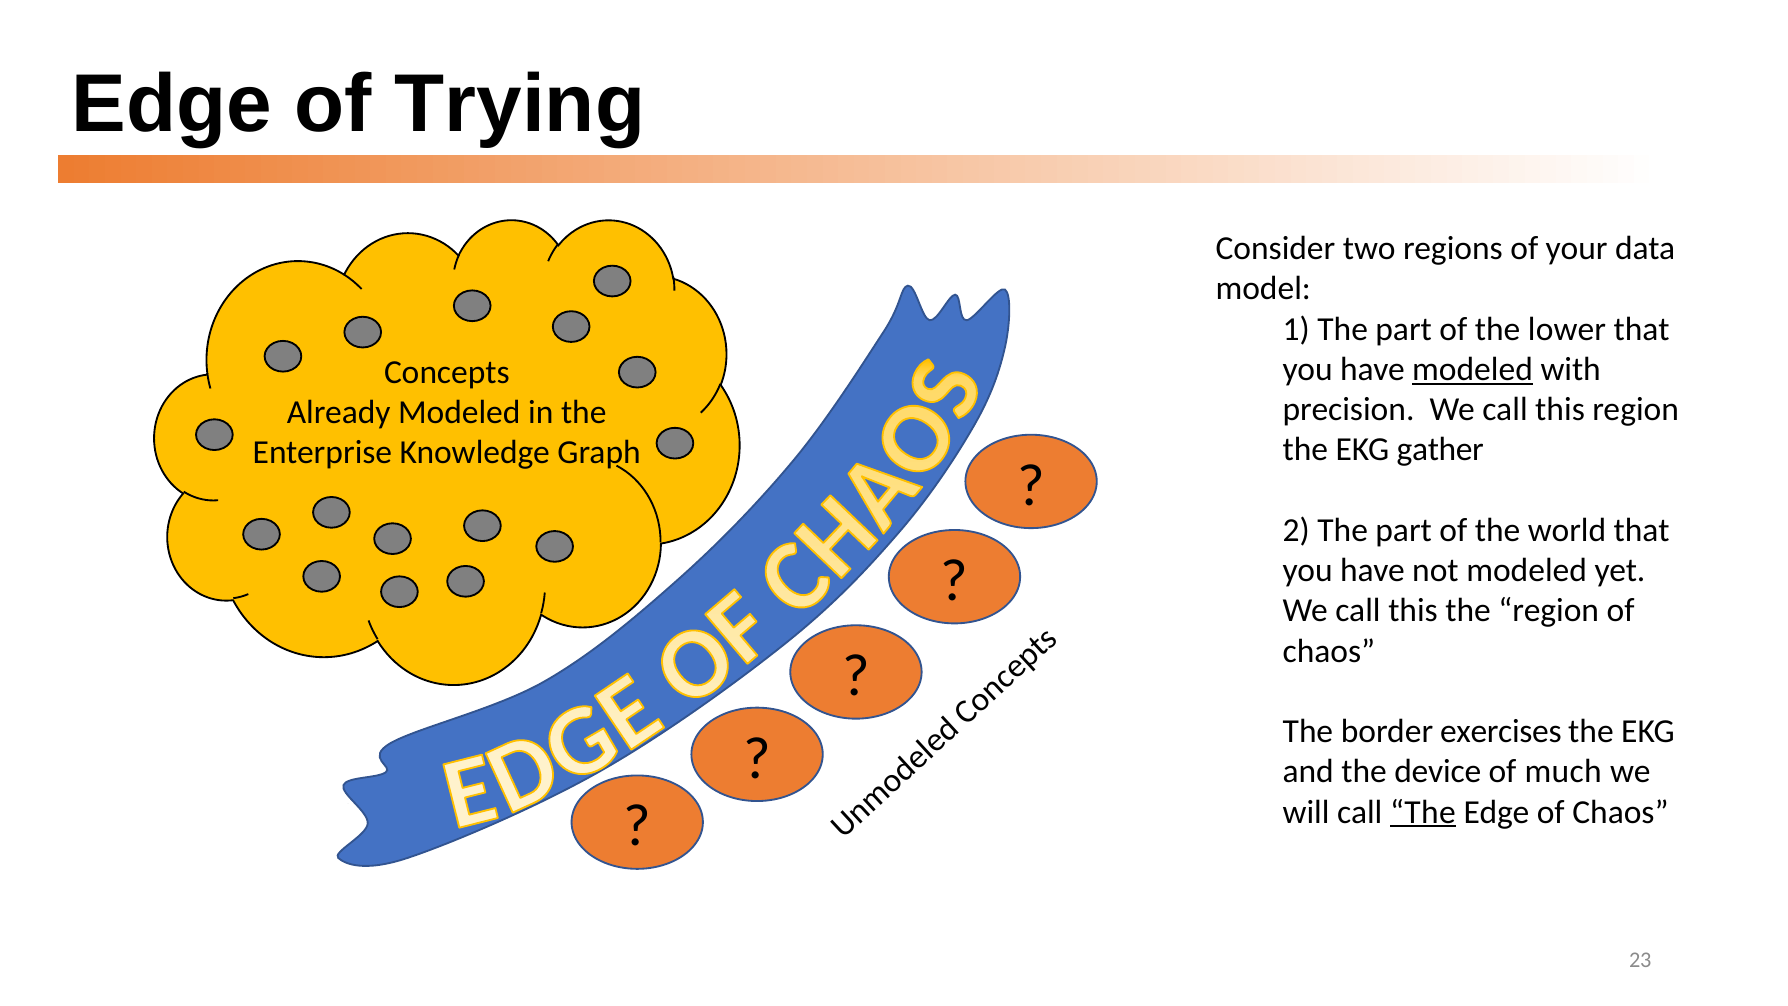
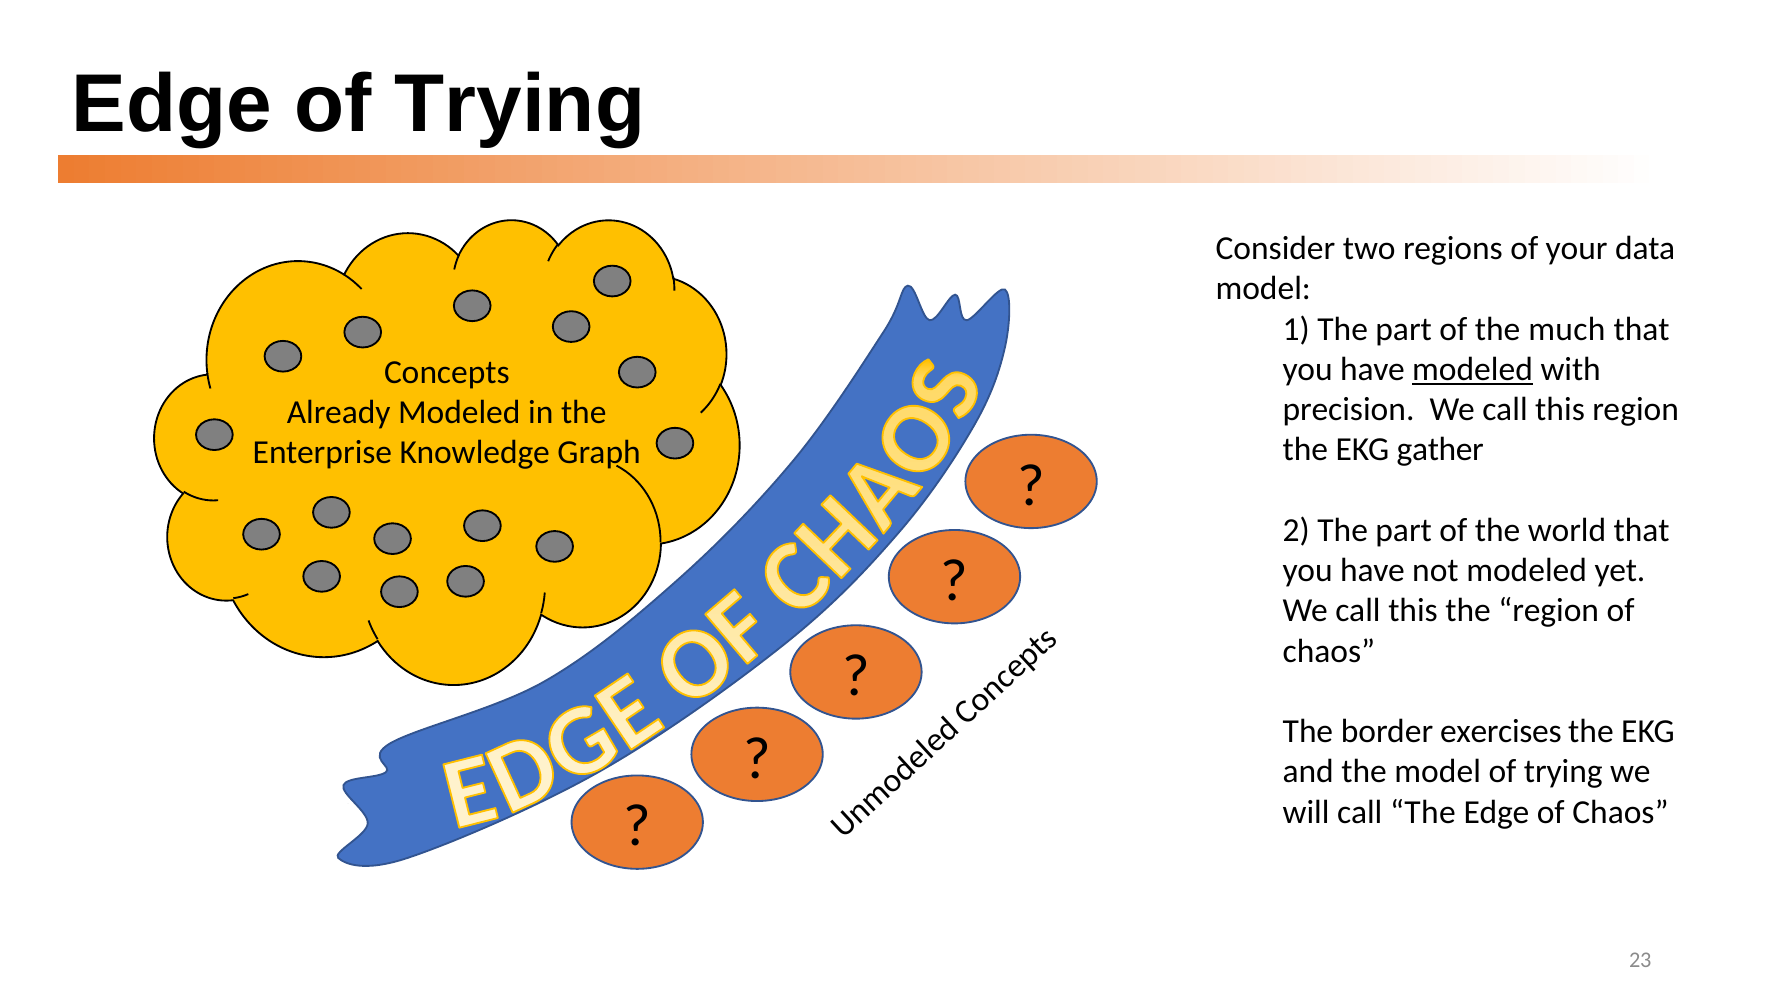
lower: lower -> much (1567, 329)
the device: device -> model (1438, 772)
much: much -> trying (1563, 772)
The underline: present -> none (1423, 812)
